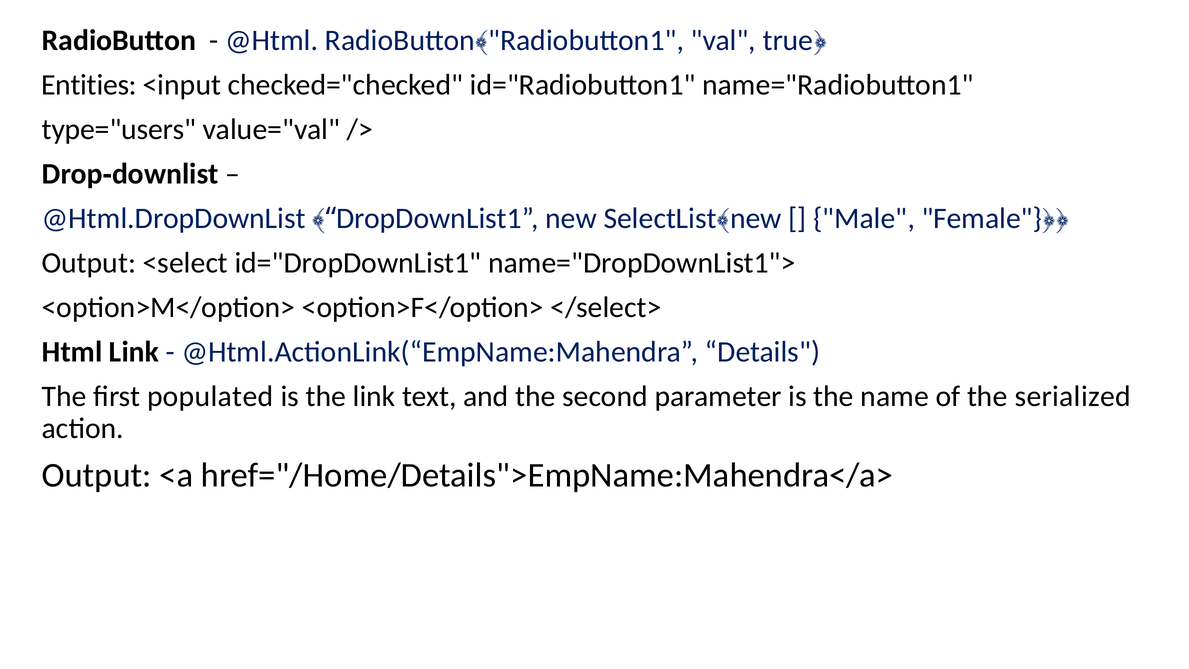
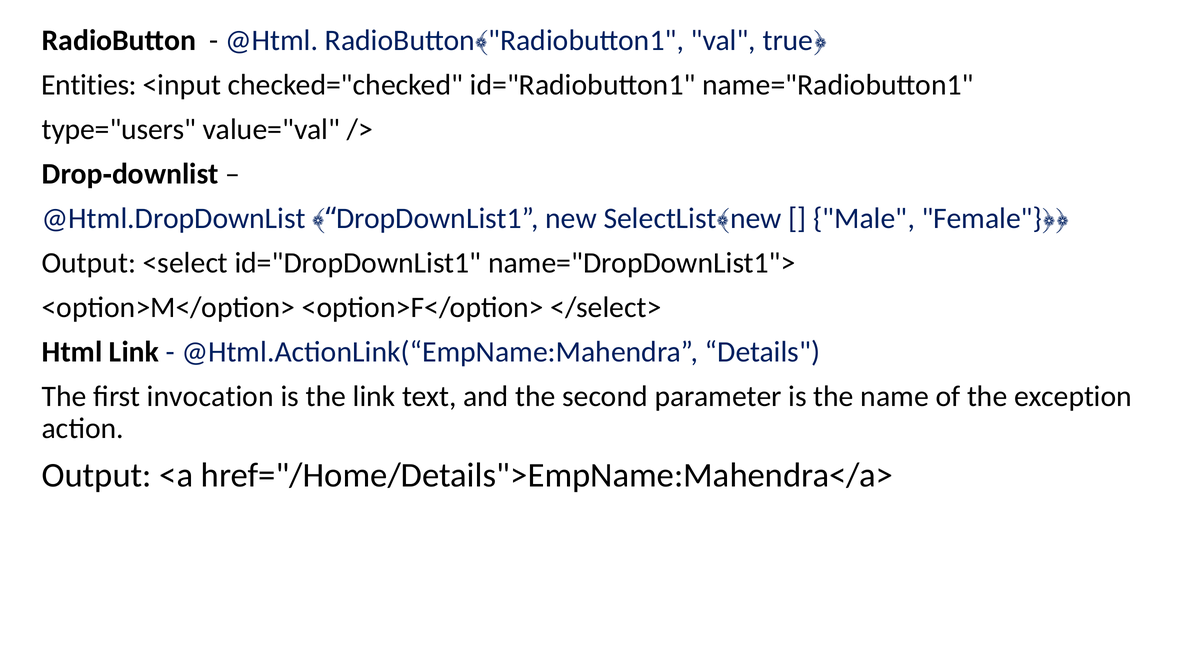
populated: populated -> invocation (210, 396)
serialized: serialized -> exception (1073, 396)
